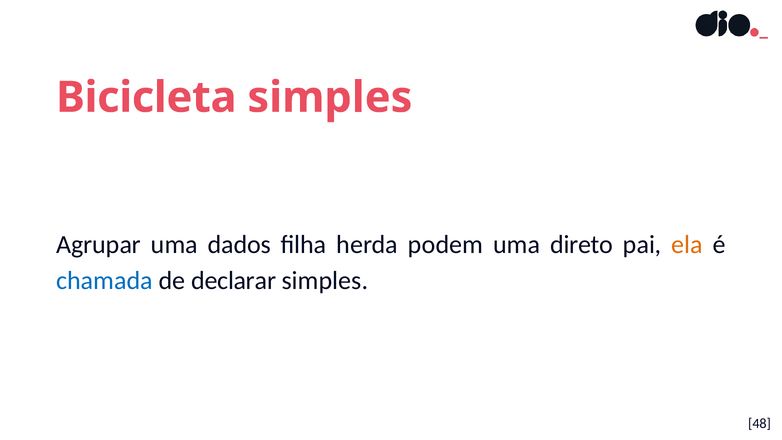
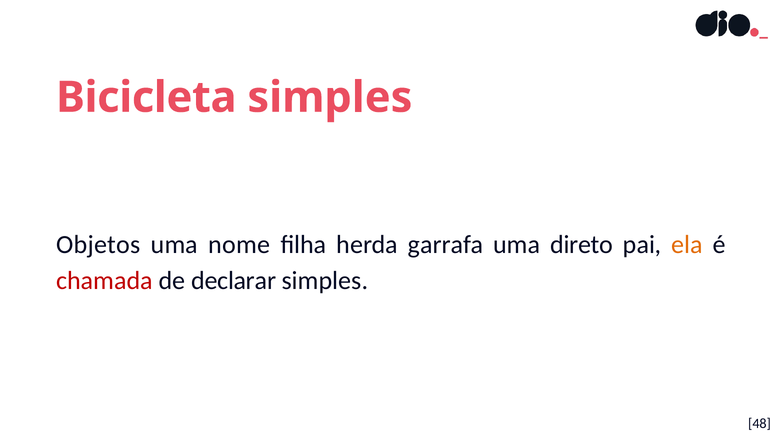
Agrupar: Agrupar -> Objetos (98, 245)
dados: dados -> nome (239, 245)
podem: podem -> garrafa (446, 245)
chamada colour: blue -> red (105, 281)
